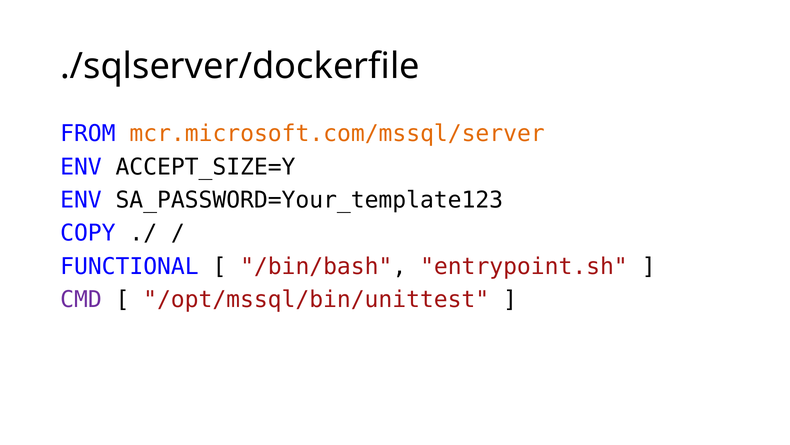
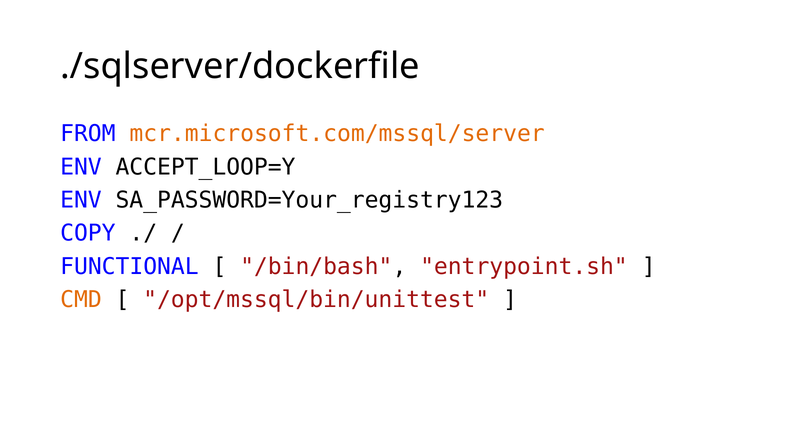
ACCEPT_SIZE=Y: ACCEPT_SIZE=Y -> ACCEPT_LOOP=Y (206, 167)
SA_PASSWORD=Your_template123: SA_PASSWORD=Your_template123 -> SA_PASSWORD=Your_registry123 (309, 200)
CMD colour: purple -> orange (81, 299)
